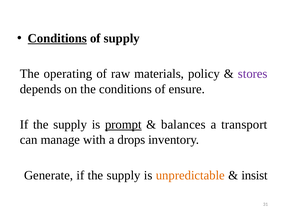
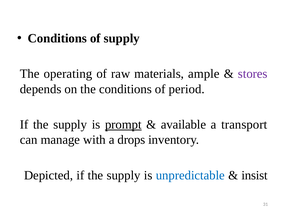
Conditions underline: present -> none (57, 38)
policy: policy -> ample (204, 74)
ensure: ensure -> period (187, 89)
balances: balances -> available (183, 124)
Generate: Generate -> Depicted (49, 175)
unpredictable colour: orange -> blue (190, 175)
